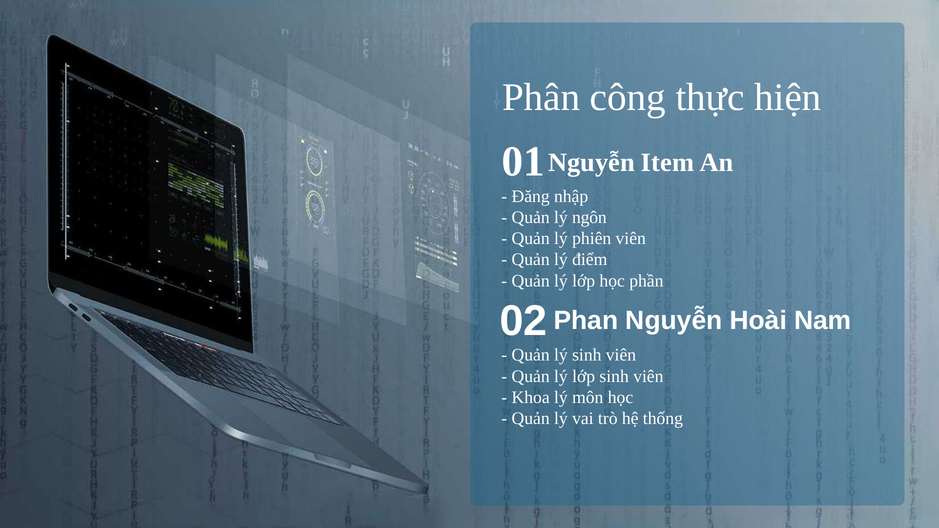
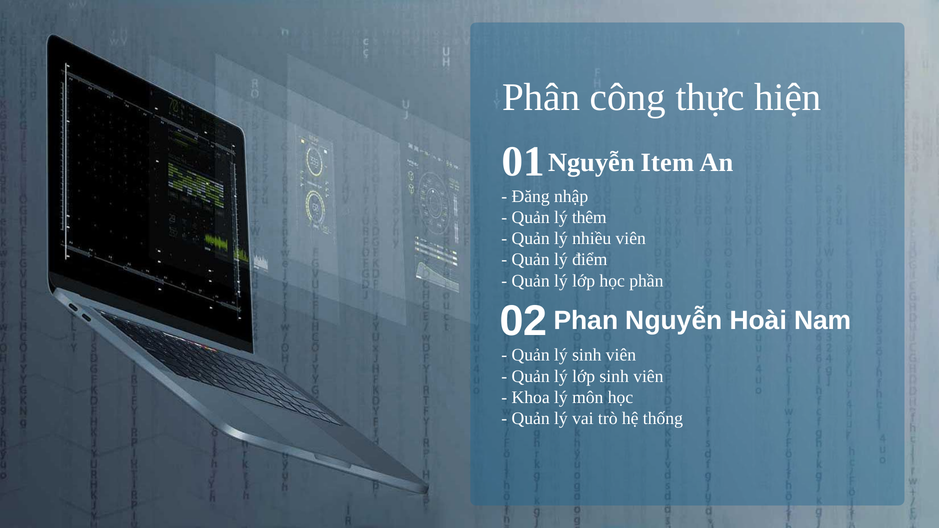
ngôn: ngôn -> thêm (589, 217)
phiên: phiên -> nhiều (592, 239)
